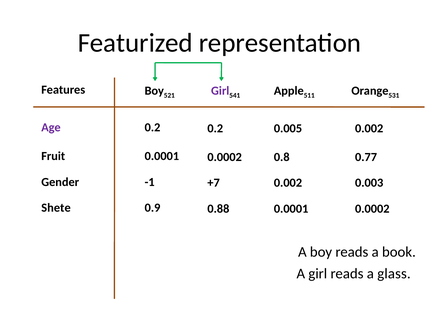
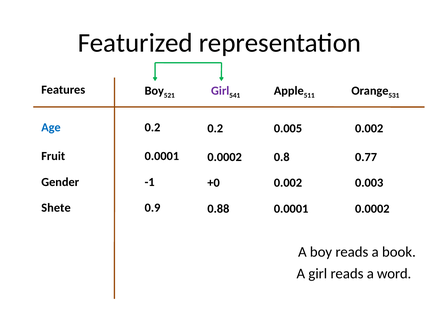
Age colour: purple -> blue (51, 128)
+7: +7 -> +0 (214, 183)
glass: glass -> word (394, 274)
